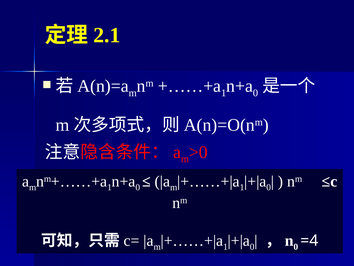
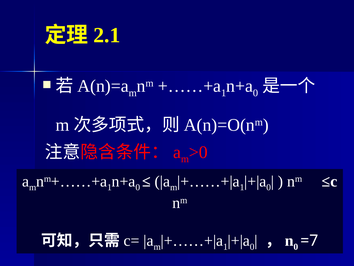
=4: =4 -> =7 (309, 240)
